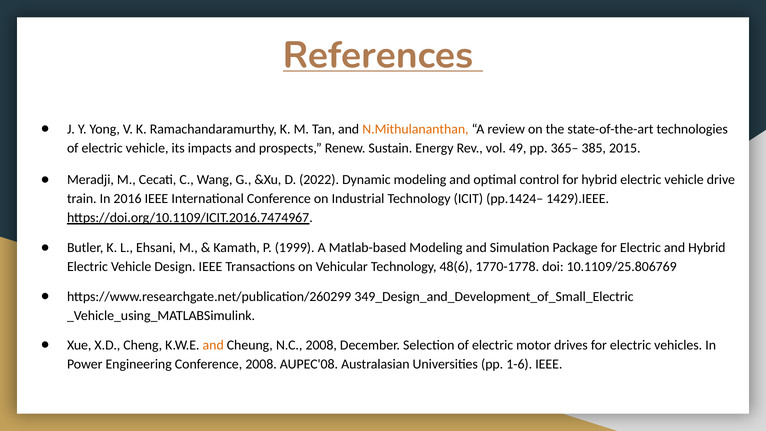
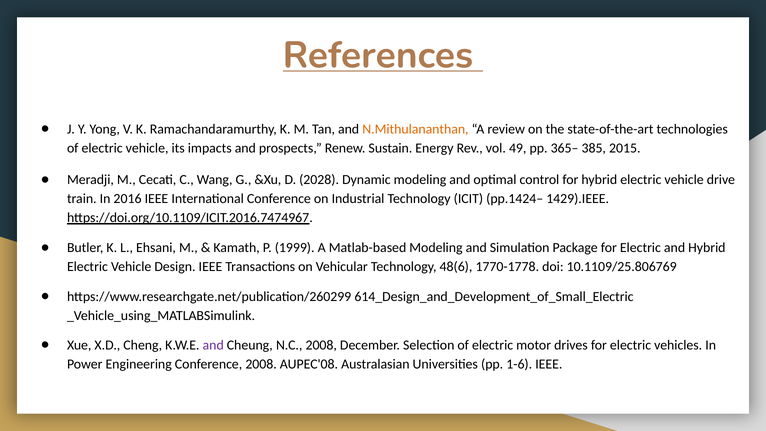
2022: 2022 -> 2028 (319, 180)
349_Design_and_Development_of_Small_Electric: 349_Design_and_Development_of_Small_Electric -> 614_Design_and_Development_of_Small_Electric (494, 296)
and colour: orange -> purple (213, 345)
